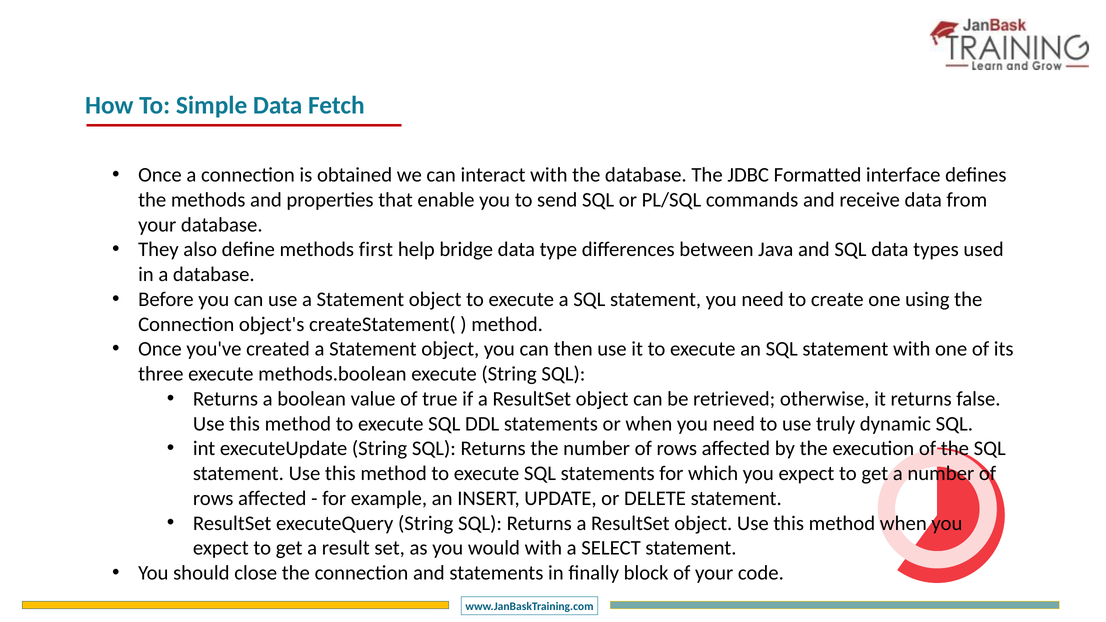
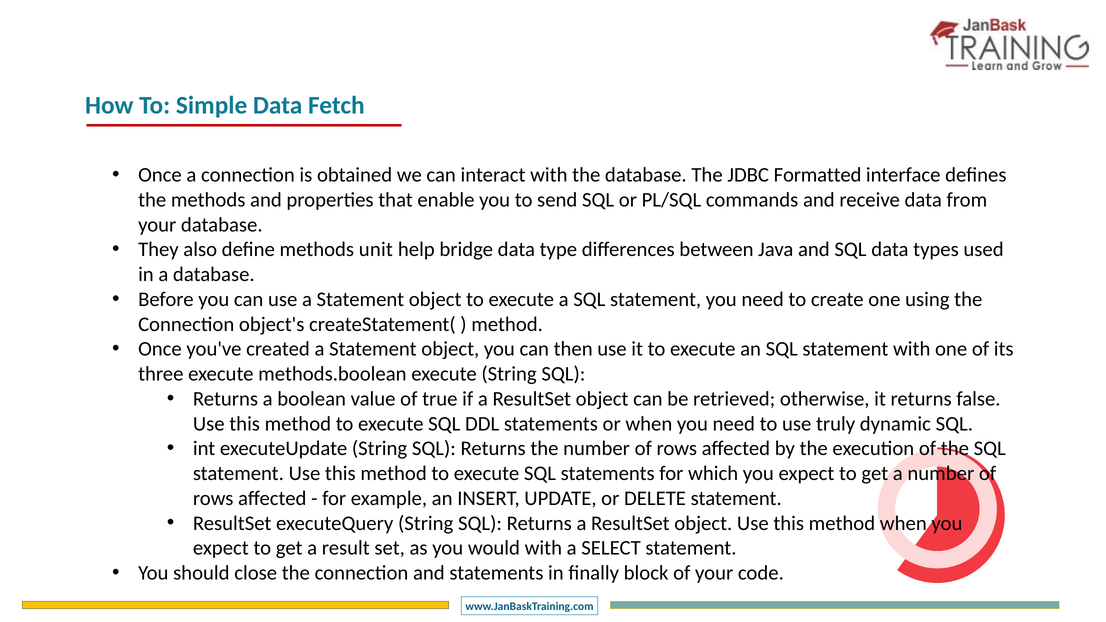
first: first -> unit (376, 250)
